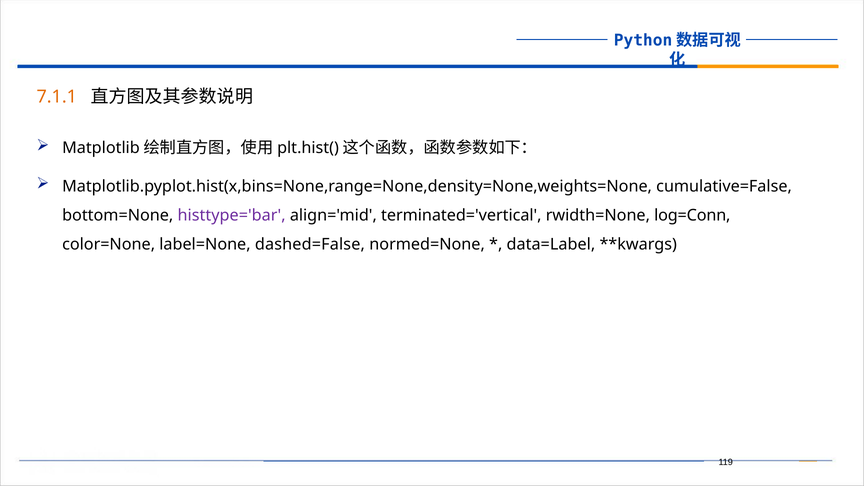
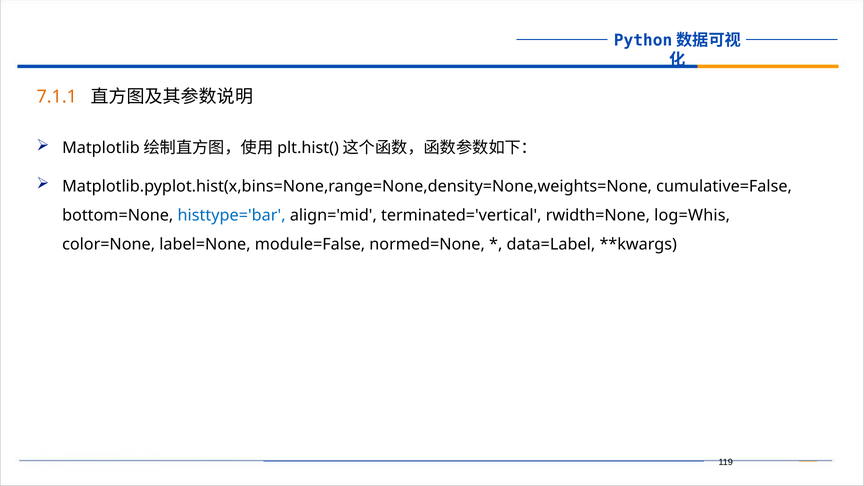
histtype='bar colour: purple -> blue (232, 215)
log=Conn: log=Conn -> log=Whis (692, 215)
dashed=False: dashed=False -> module=False (310, 245)
